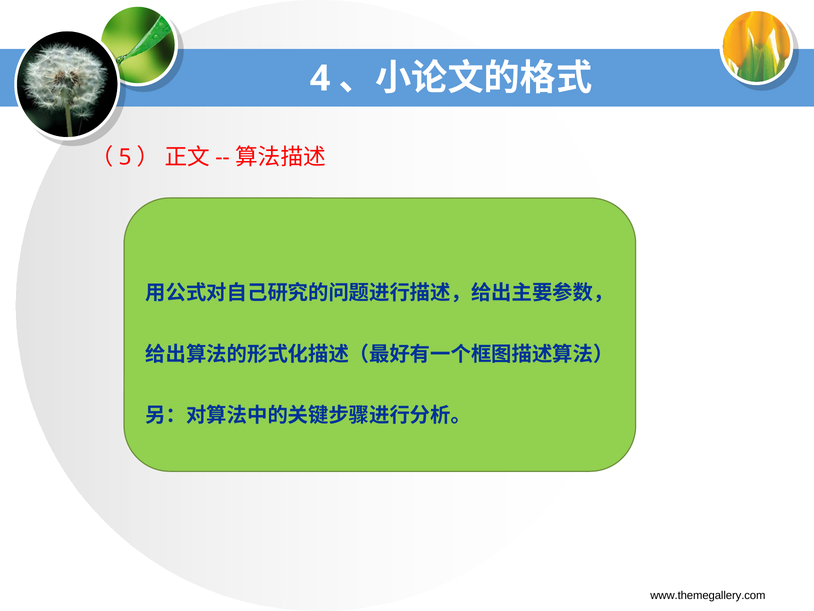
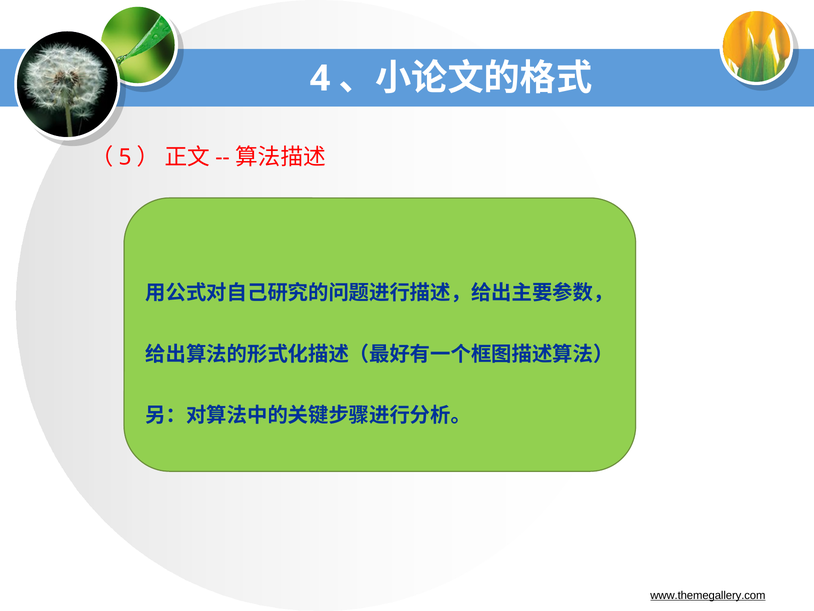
www.themegallery.com underline: none -> present (708, 595)
